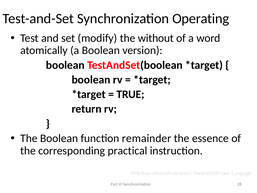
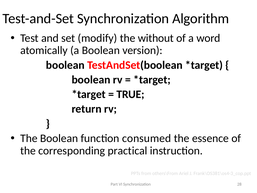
Operating: Operating -> Algorithm (201, 19)
remainder: remainder -> consumed (147, 138)
